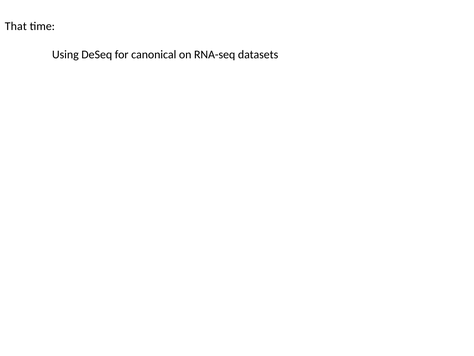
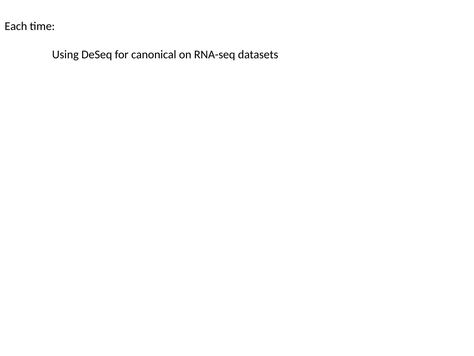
That: That -> Each (16, 26)
